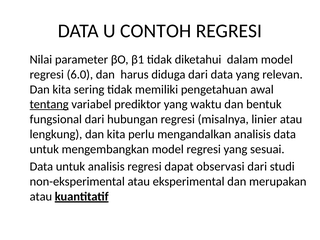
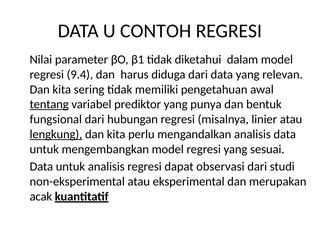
6.0: 6.0 -> 9.4 (80, 74)
waktu: waktu -> punya (206, 104)
lengkung underline: none -> present (56, 134)
atau: atau -> acak (41, 197)
